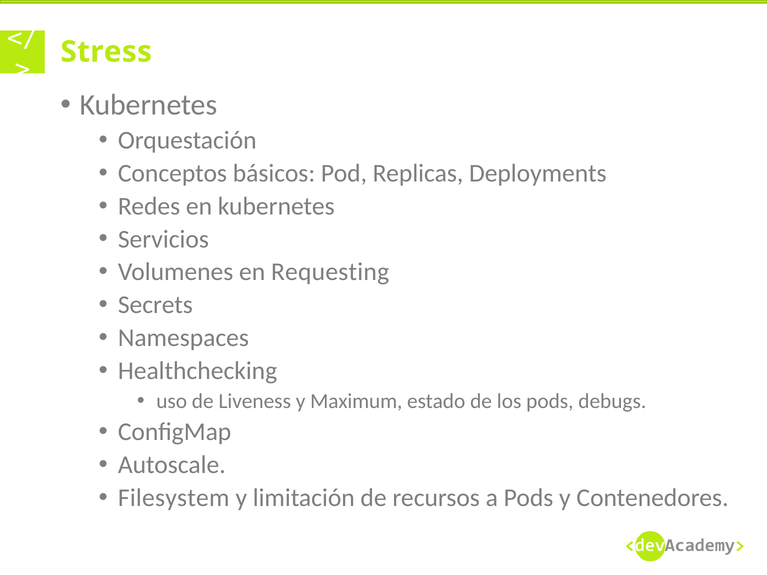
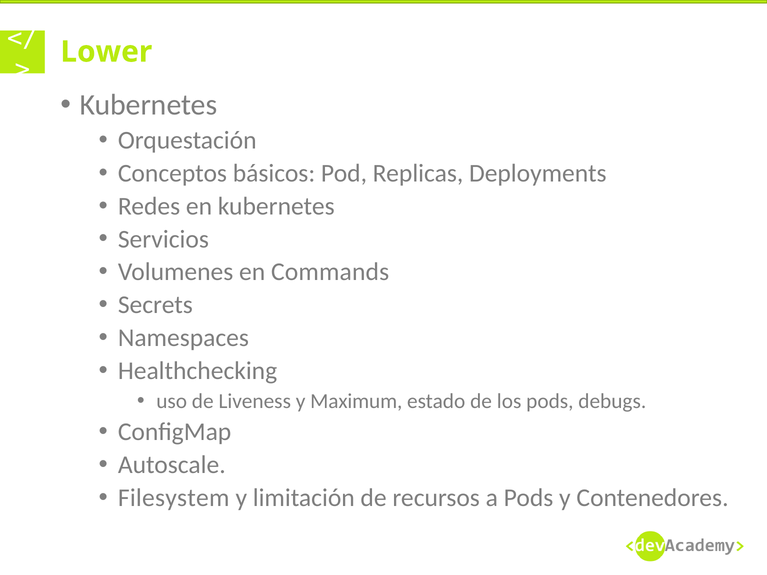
Stress: Stress -> Lower (106, 52)
Requesting: Requesting -> Commands (330, 272)
